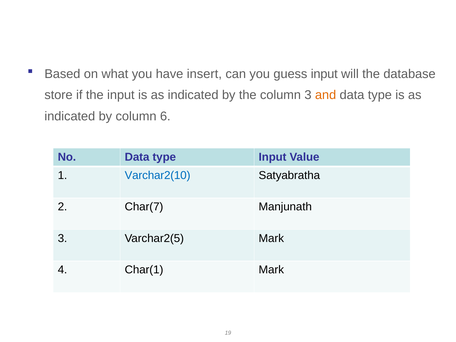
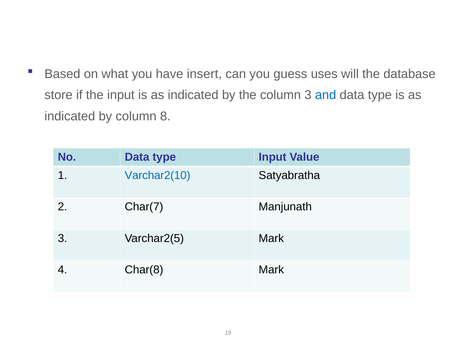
guess input: input -> uses (324, 74)
and colour: orange -> blue (326, 95)
6: 6 -> 8 (165, 116)
Char(1: Char(1 -> Char(8 (144, 270)
